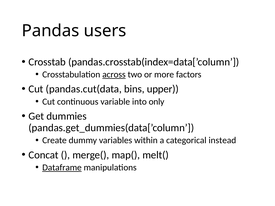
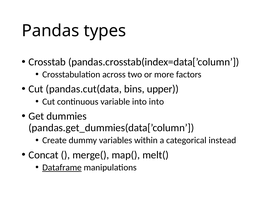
users: users -> types (105, 31)
across underline: present -> none (114, 75)
into only: only -> into (156, 102)
